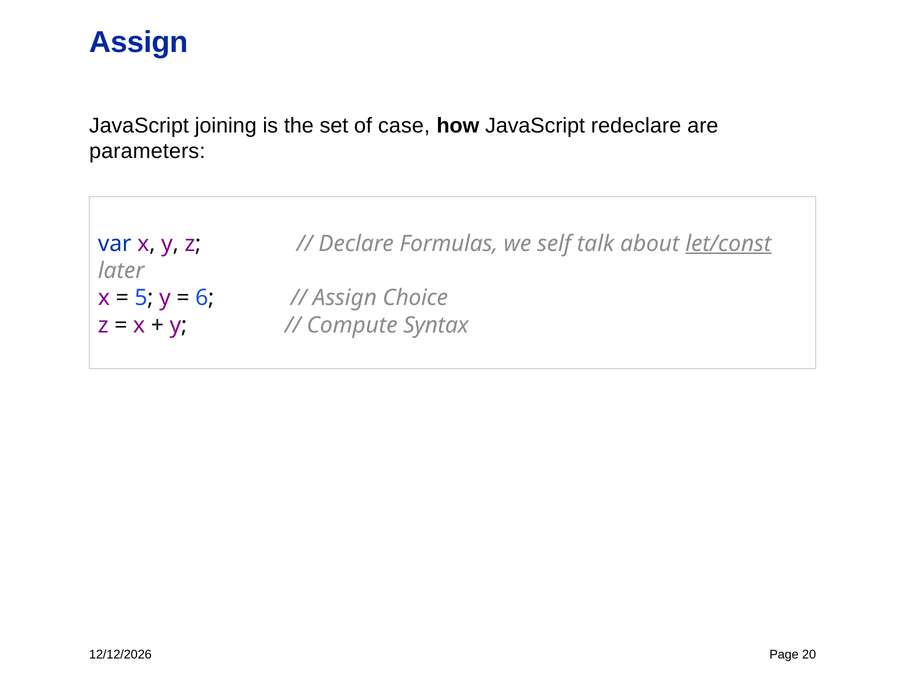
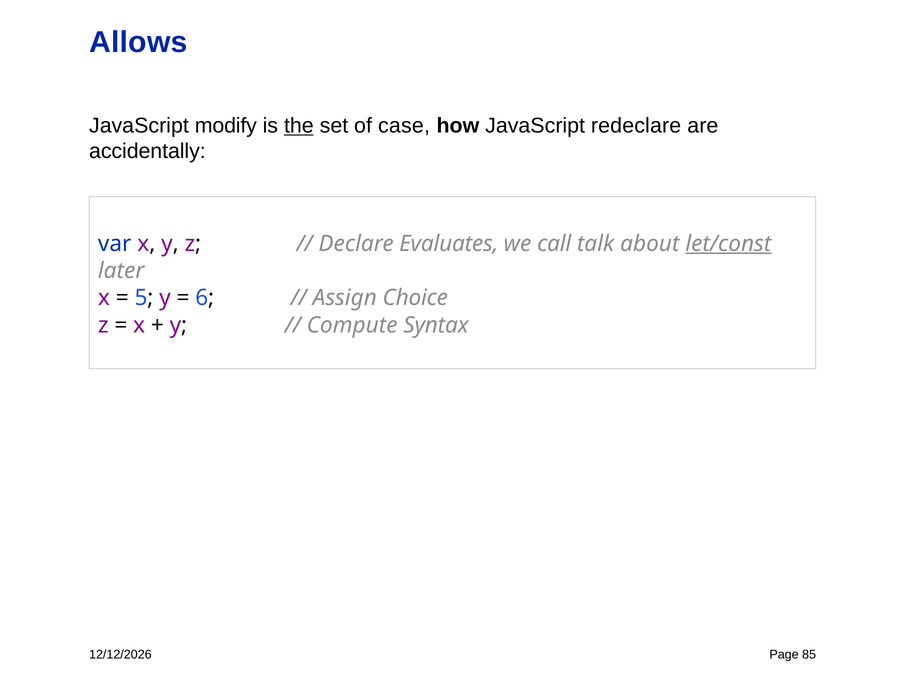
Assign: Assign -> Allows (138, 42)
joining: joining -> modify (226, 126)
the underline: none -> present (299, 126)
parameters: parameters -> accidentally (147, 151)
Formulas: Formulas -> Evaluates (449, 244)
self: self -> call (554, 244)
20: 20 -> 85 (809, 654)
